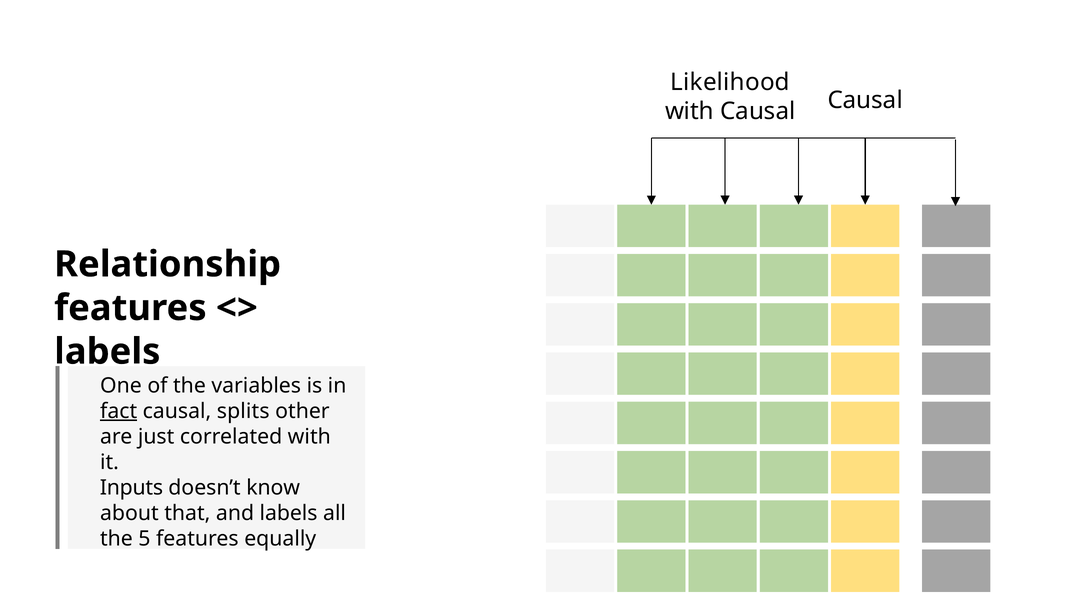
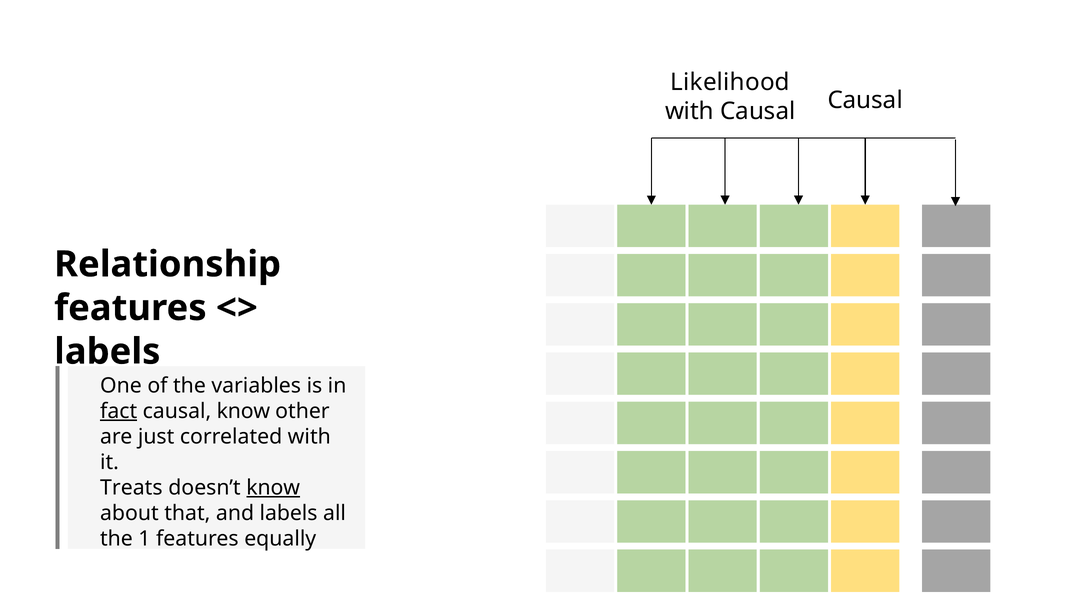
causal splits: splits -> know (243, 411)
Inputs: Inputs -> Treats (131, 488)
know underline: none -> present (273, 488)
5: 5 -> 1 (144, 539)
